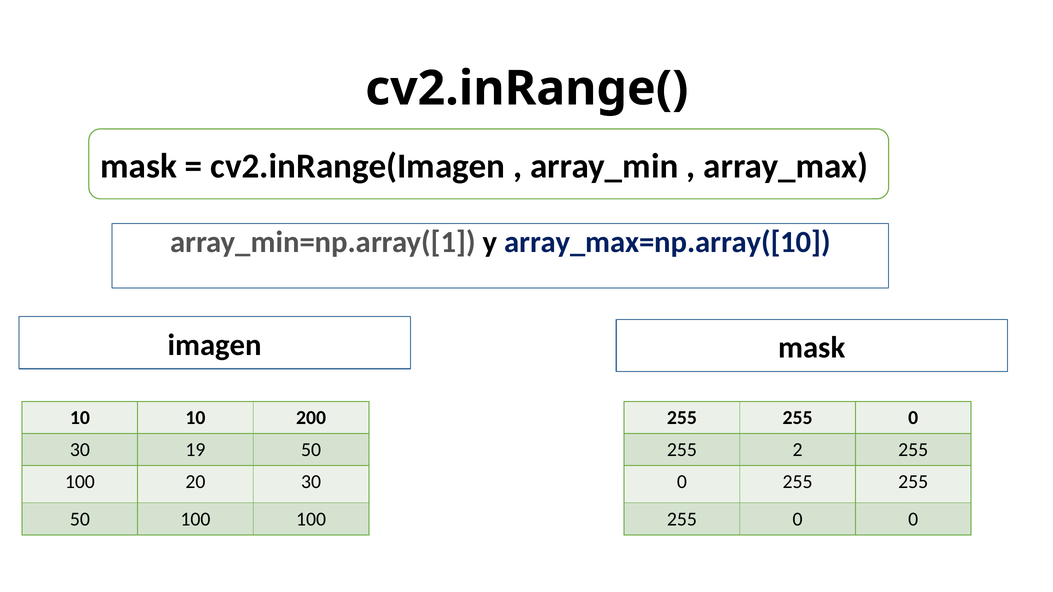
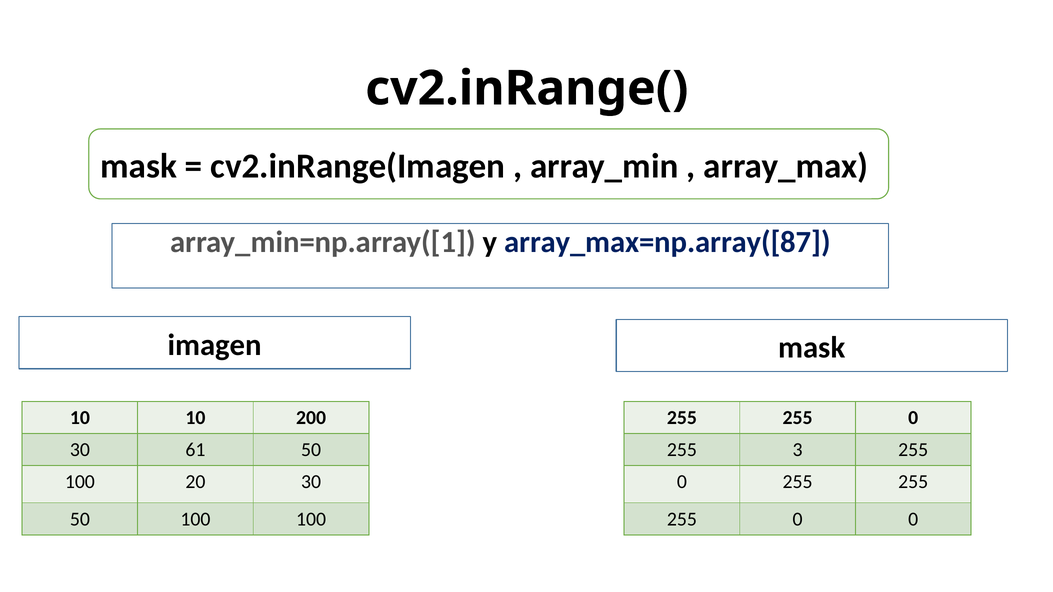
array_max=np.array([10: array_max=np.array([10 -> array_max=np.array([87 (667, 242)
19: 19 -> 61 (195, 450)
2: 2 -> 3 (798, 450)
